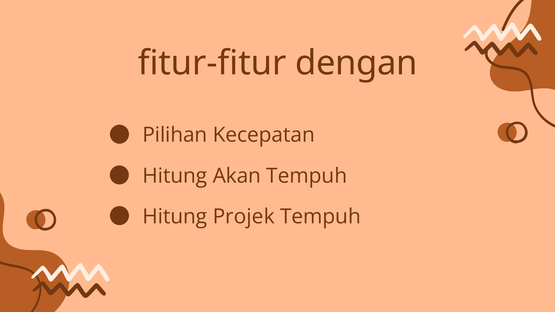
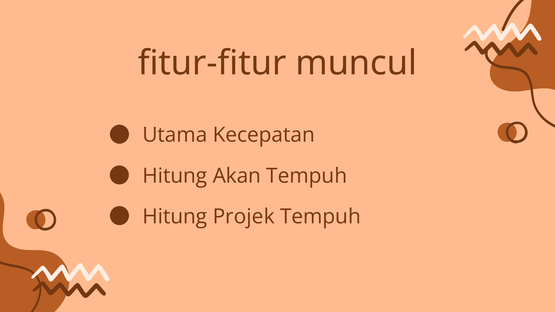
dengan: dengan -> muncul (356, 63)
Pilihan: Pilihan -> Utama (175, 135)
